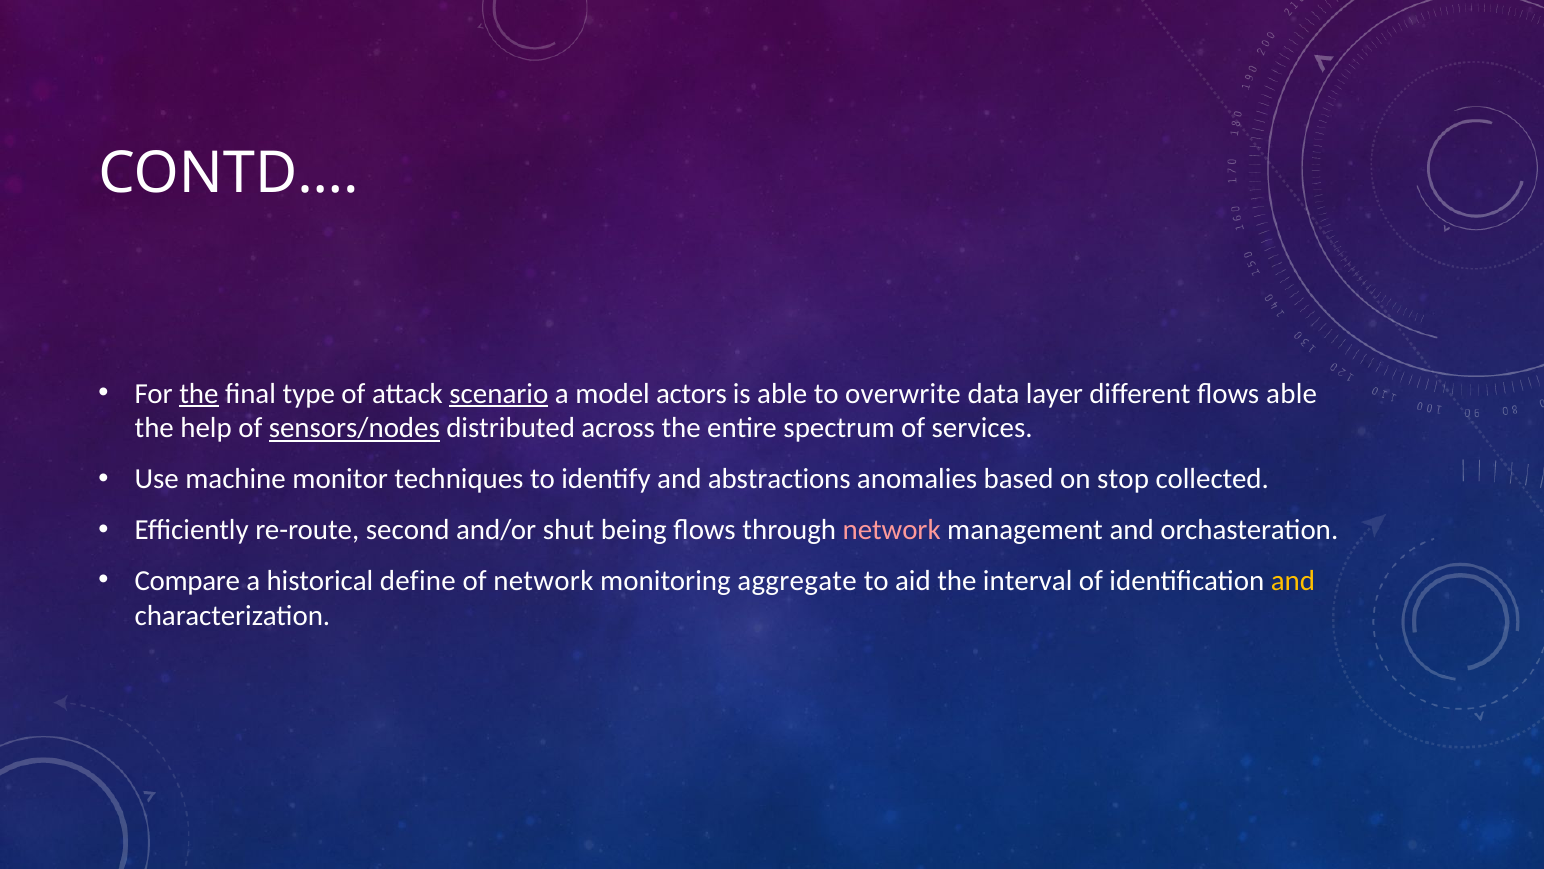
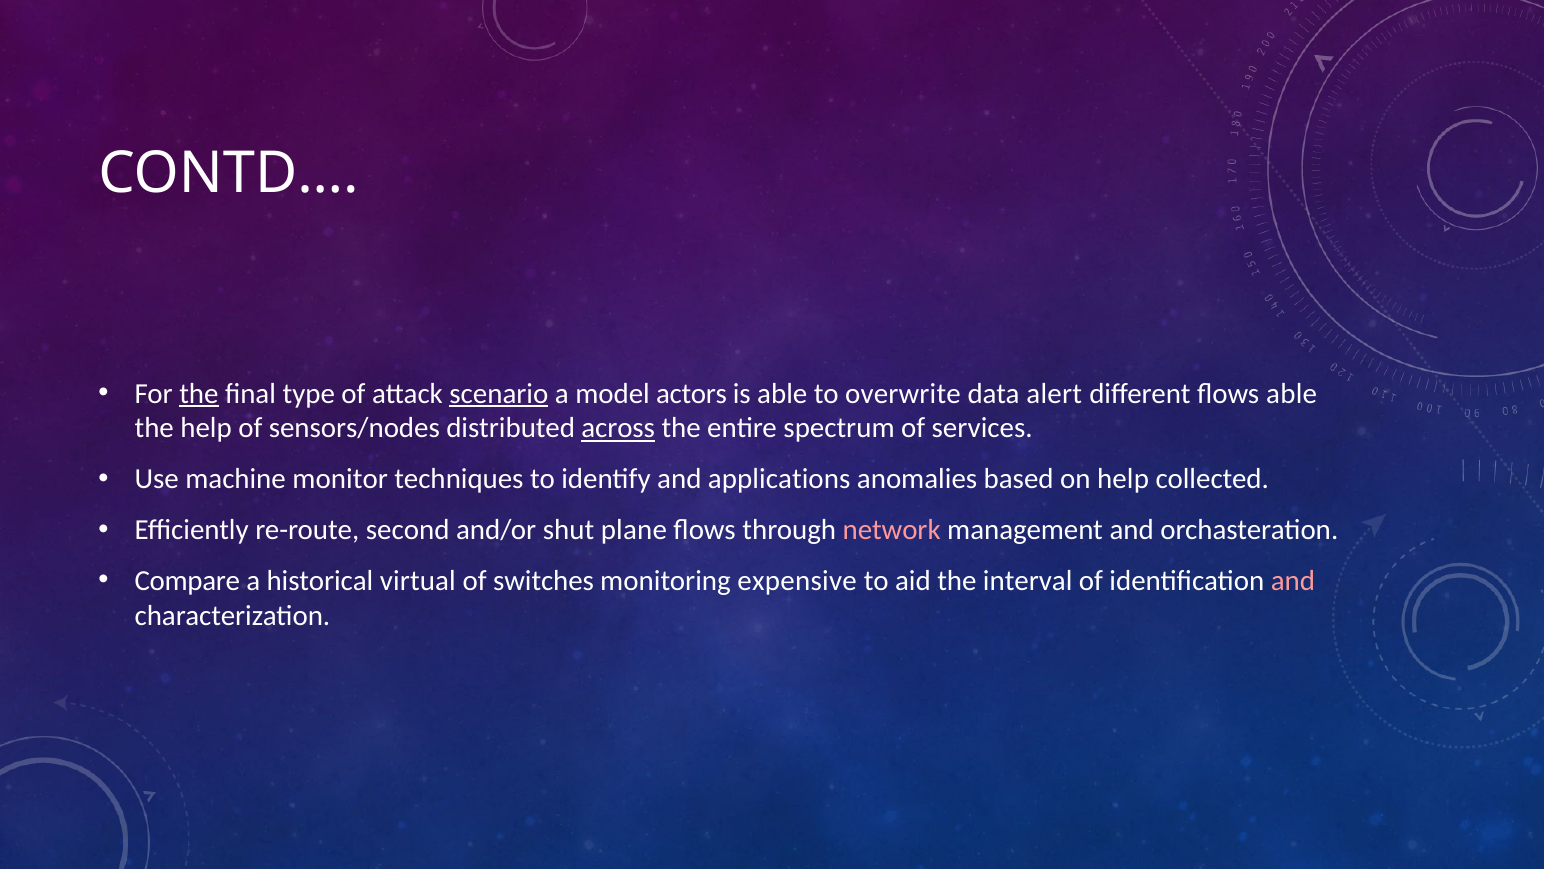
layer: layer -> alert (1054, 393)
sensors/nodes underline: present -> none (354, 428)
across underline: none -> present (618, 428)
abstractions: abstractions -> applications (779, 479)
on stop: stop -> help (1123, 479)
being: being -> plane (634, 530)
define: define -> virtual (418, 581)
of network: network -> switches (544, 581)
aggregate: aggregate -> expensive (797, 581)
and colour: yellow -> pink (1293, 581)
